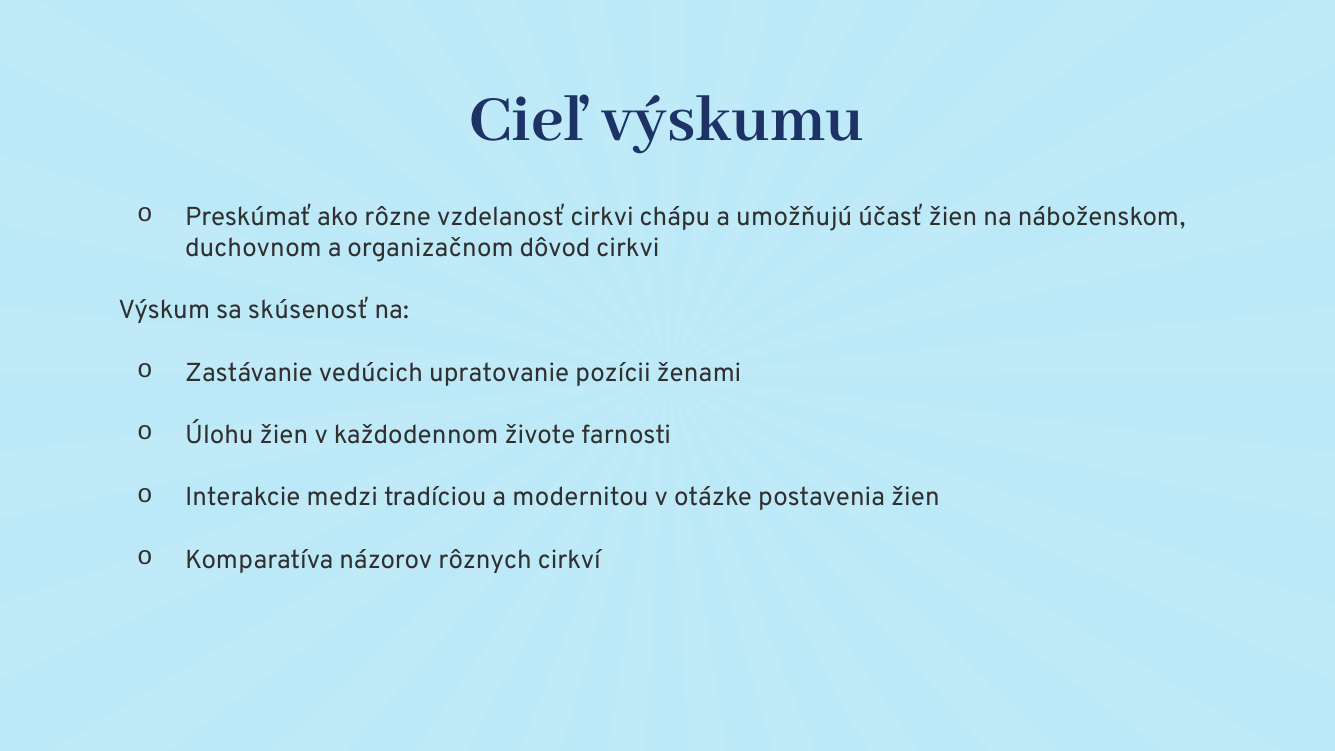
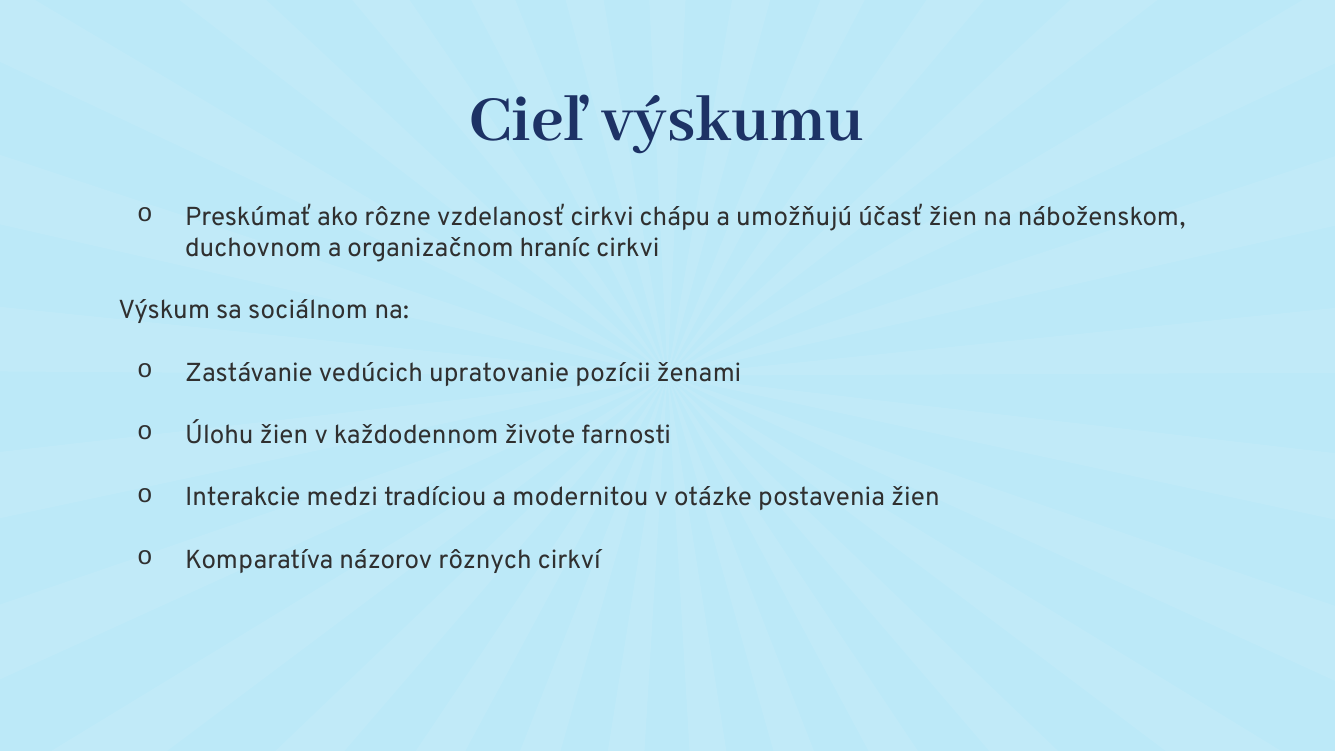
dôvod: dôvod -> hraníc (555, 248)
skúsenosť: skúsenosť -> sociálnom (308, 310)
